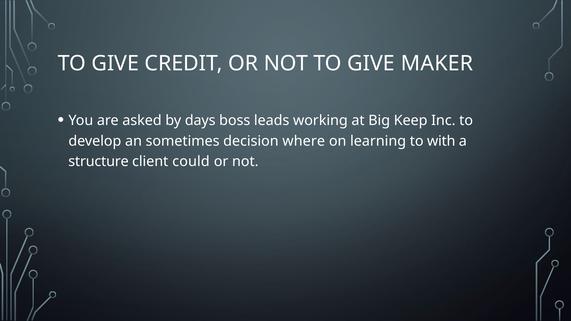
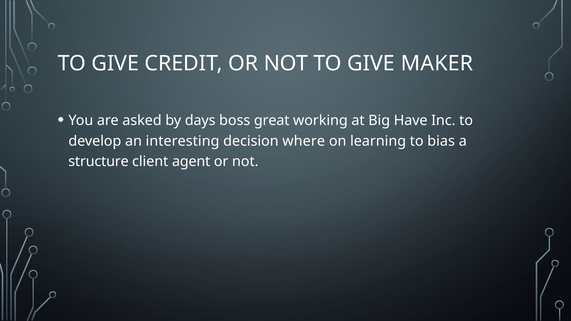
leads: leads -> great (272, 120)
Keep: Keep -> Have (411, 120)
sometimes: sometimes -> interesting (183, 141)
with: with -> bias (441, 141)
could: could -> agent (191, 162)
